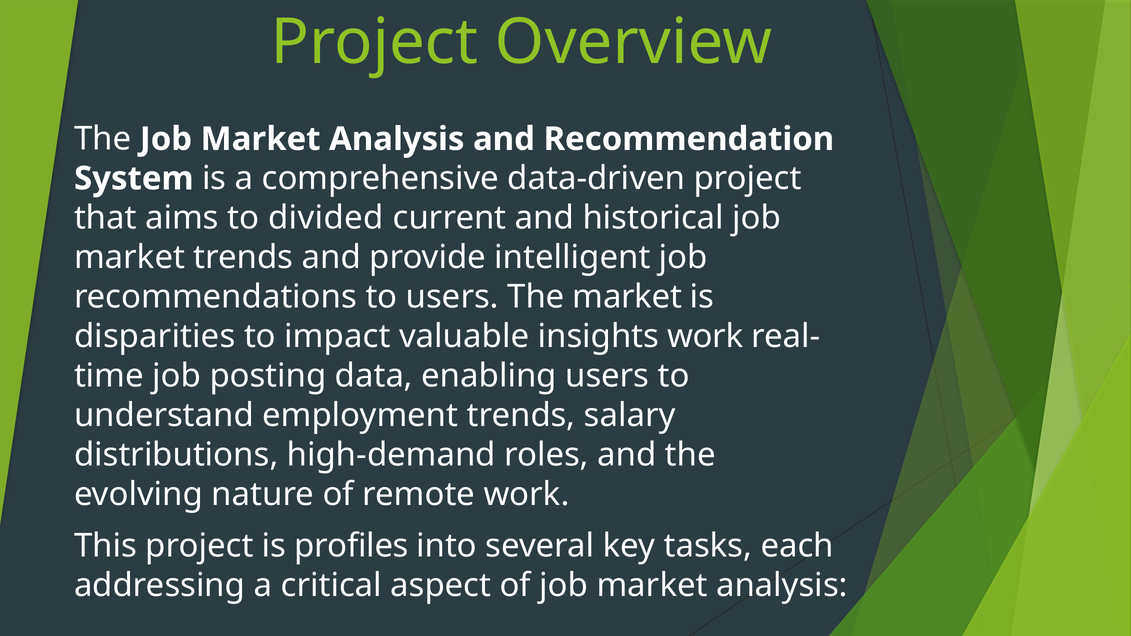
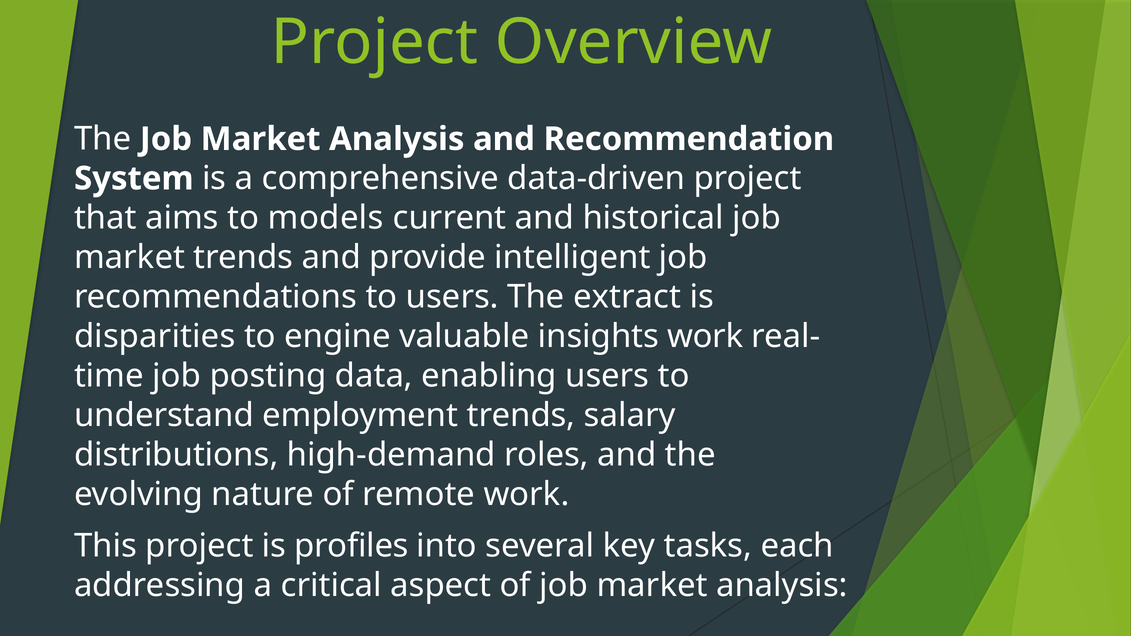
divided: divided -> models (326, 218)
The market: market -> extract (627, 297)
impact: impact -> engine (338, 337)
